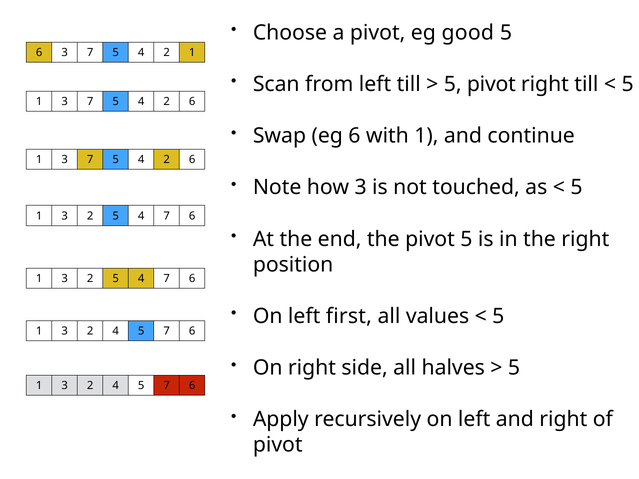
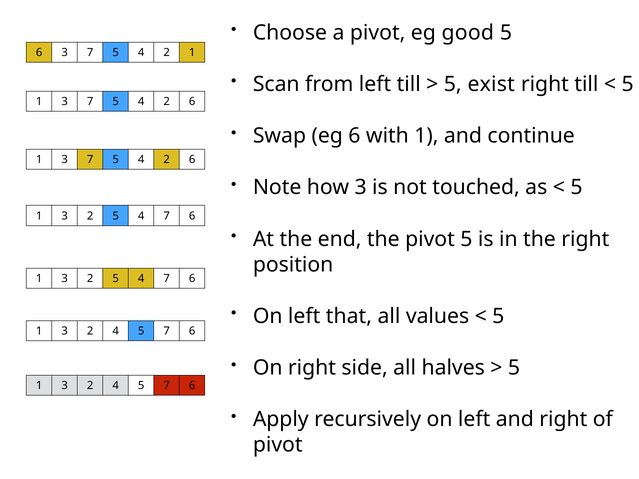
5 pivot: pivot -> exist (491, 84)
first: first -> that (349, 316)
